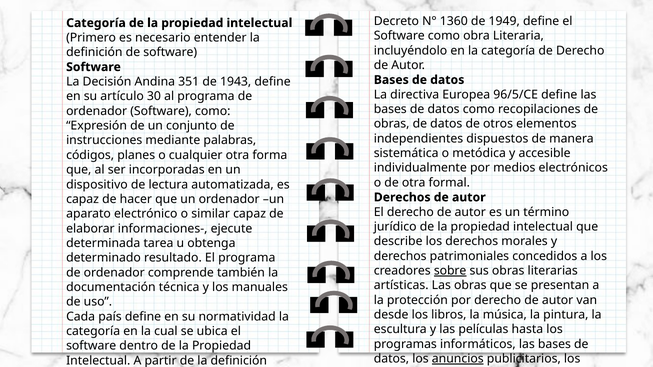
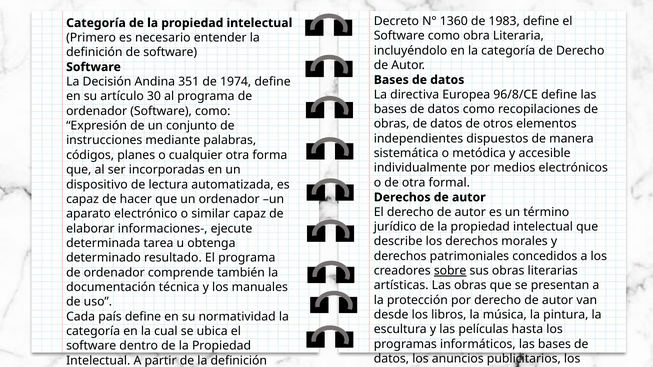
1949: 1949 -> 1983 (504, 21)
1943: 1943 -> 1974 (236, 82)
96/5/CE: 96/5/CE -> 96/8/CE (516, 95)
anuncios underline: present -> none (458, 359)
